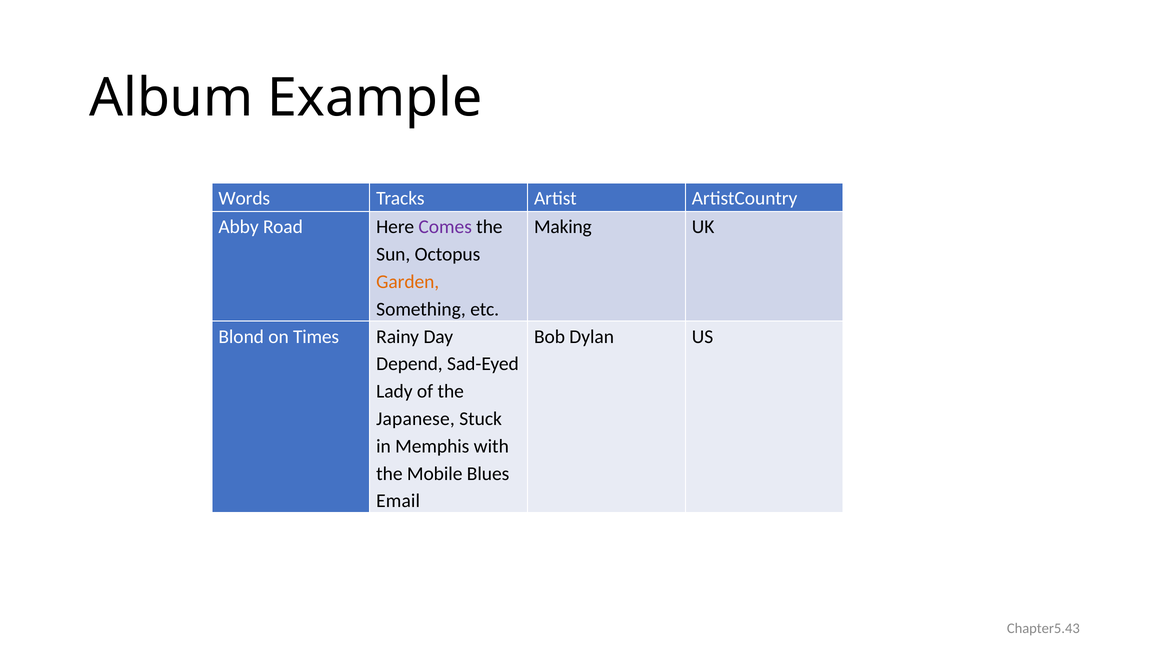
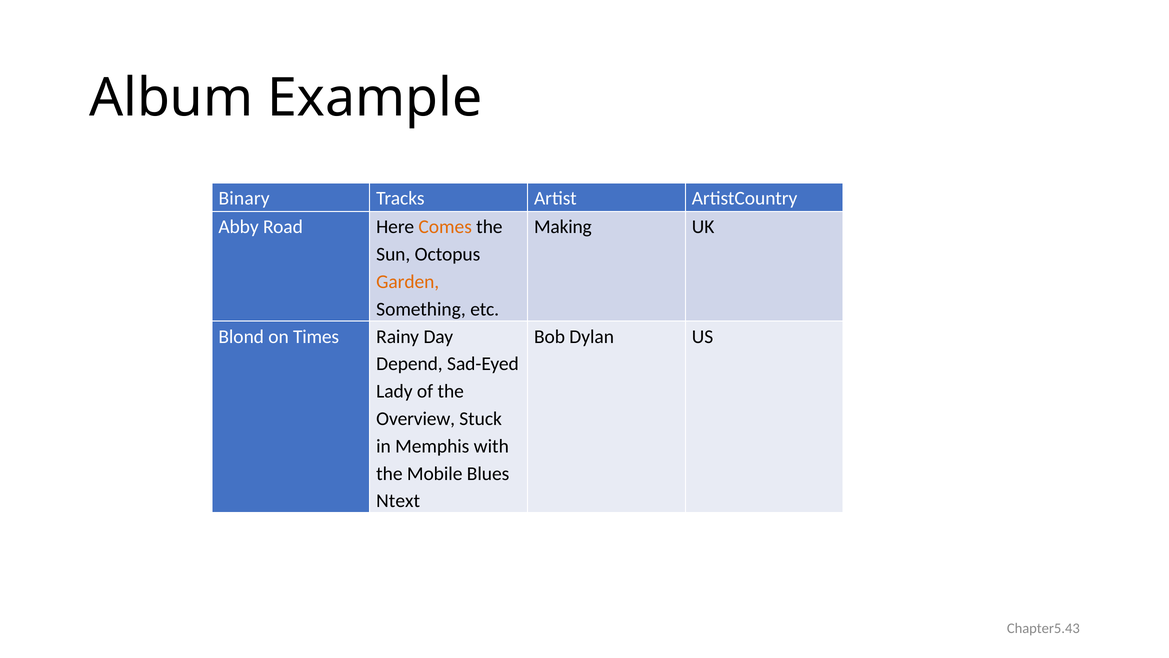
Words: Words -> Binary (244, 198)
Comes colour: purple -> orange (445, 227)
Japanese: Japanese -> Overview (416, 419)
Email: Email -> Ntext (398, 501)
